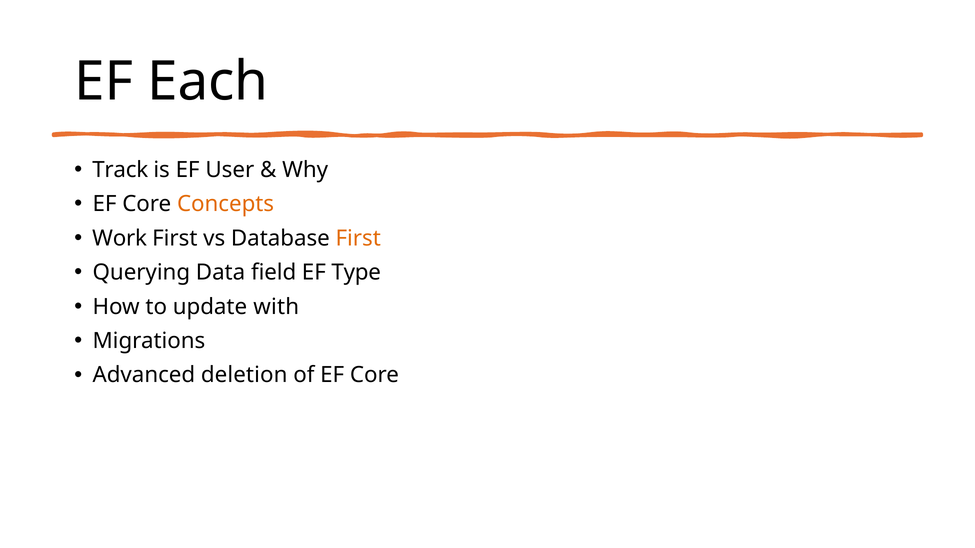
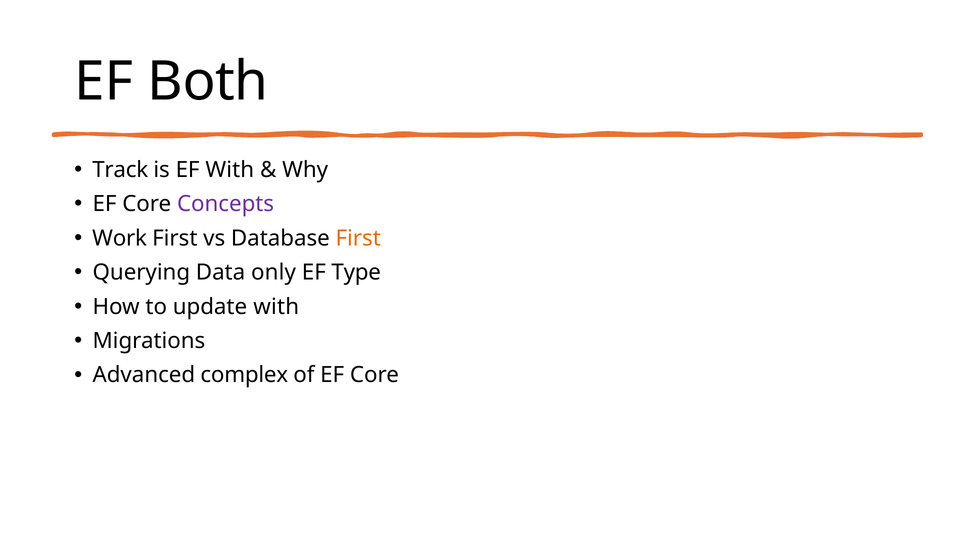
Each: Each -> Both (208, 82)
EF User: User -> With (230, 170)
Concepts colour: orange -> purple (226, 204)
field: field -> only (274, 273)
deletion: deletion -> complex (244, 375)
